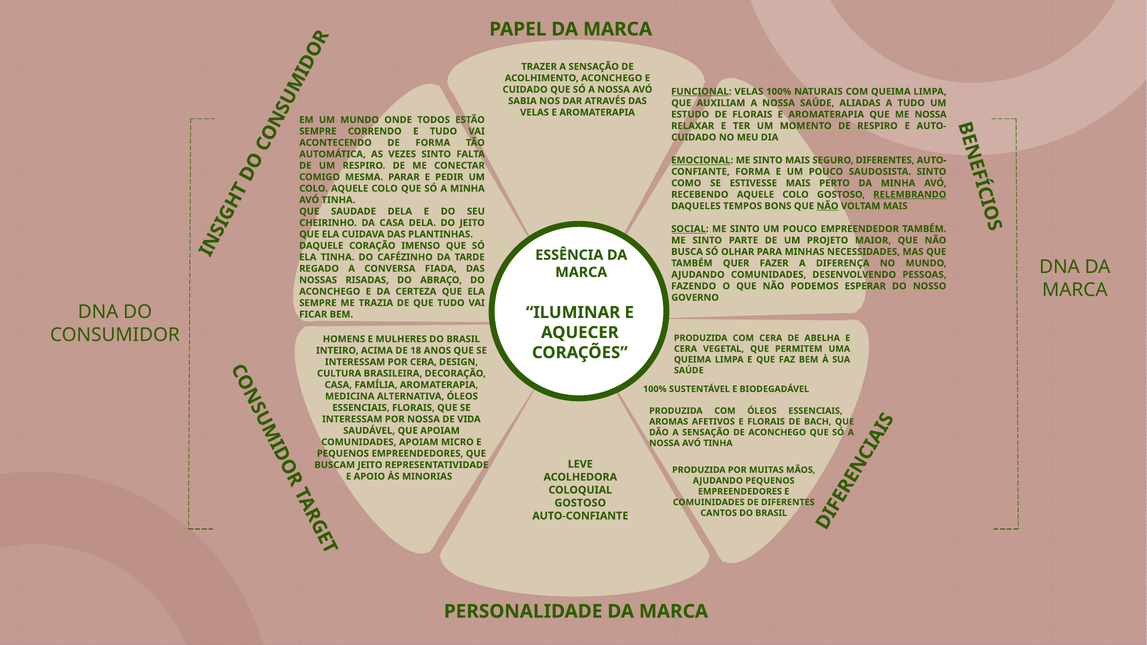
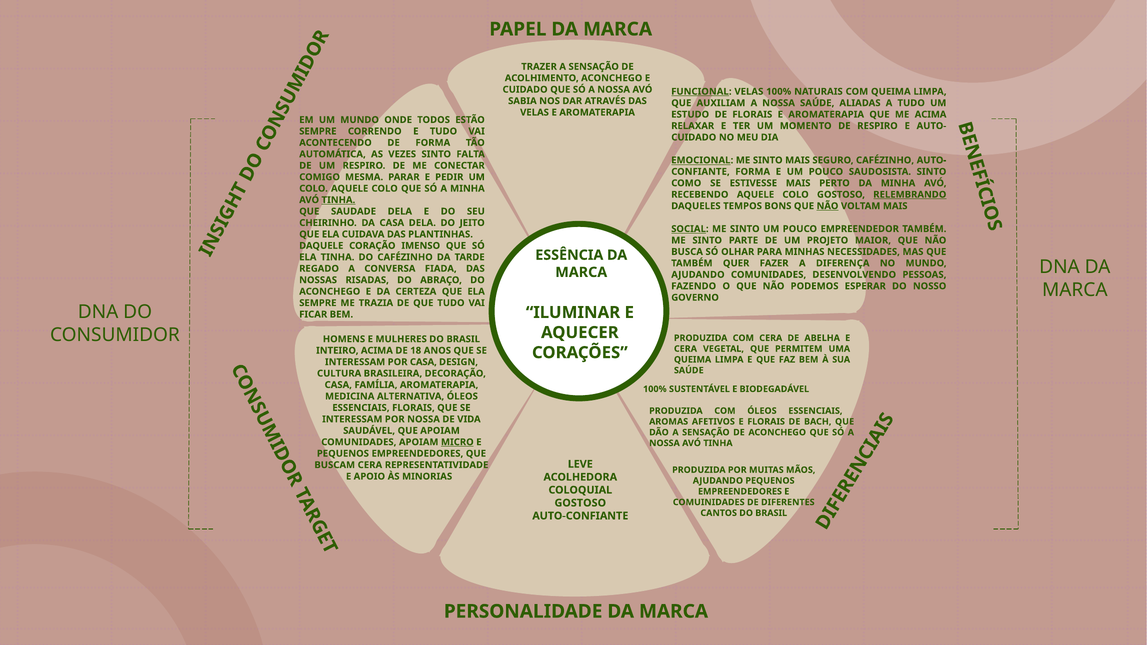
ME NOSSA: NOSSA -> ACIMA (931, 114)
SEGURO DIFERENTES: DIFERENTES -> CAFÉZINHO (885, 160)
TINHA underline: none -> present (338, 200)
POR CERA: CERA -> CASA (423, 362)
MICRO underline: none -> present (457, 442)
BUSCAM JEITO: JEITO -> CERA (370, 465)
